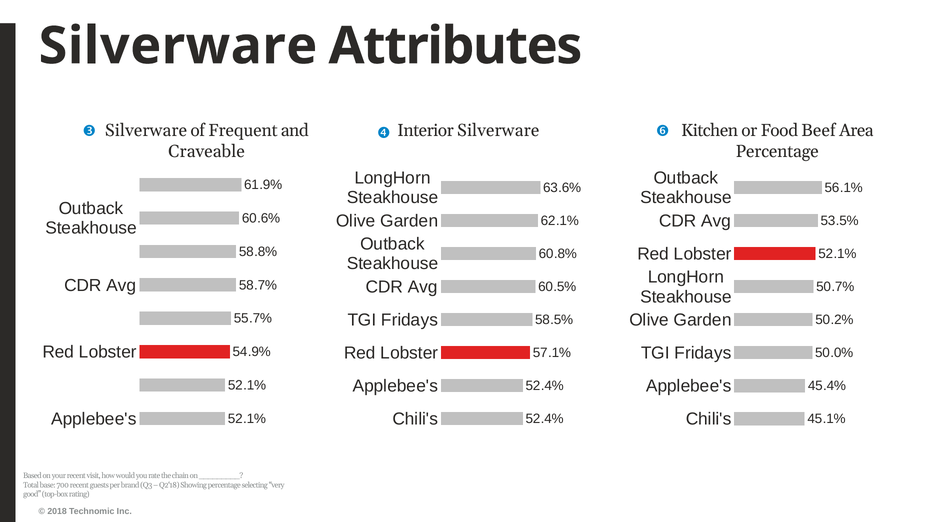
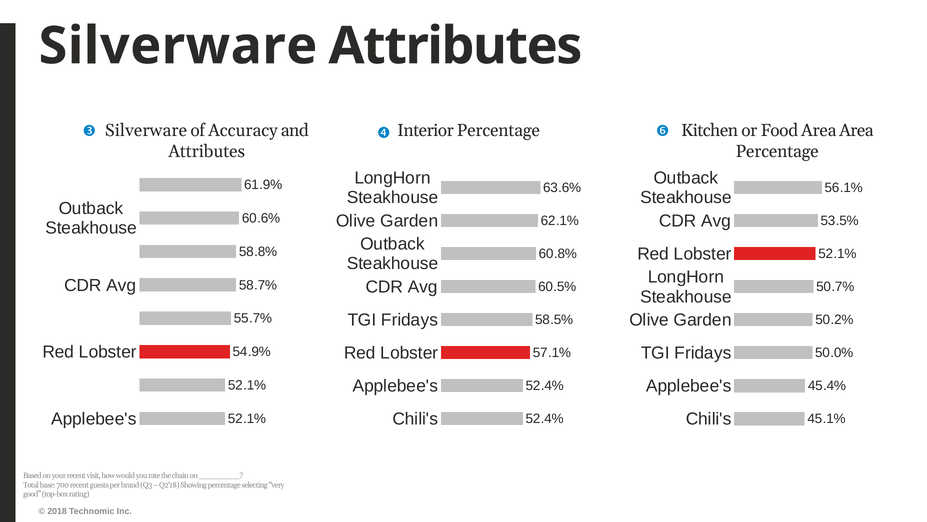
Frequent: Frequent -> Accuracy (243, 131)
Interior Silverware: Silverware -> Percentage (498, 131)
Food Beef: Beef -> Area (819, 131)
Craveable: Craveable -> Attributes (207, 151)
